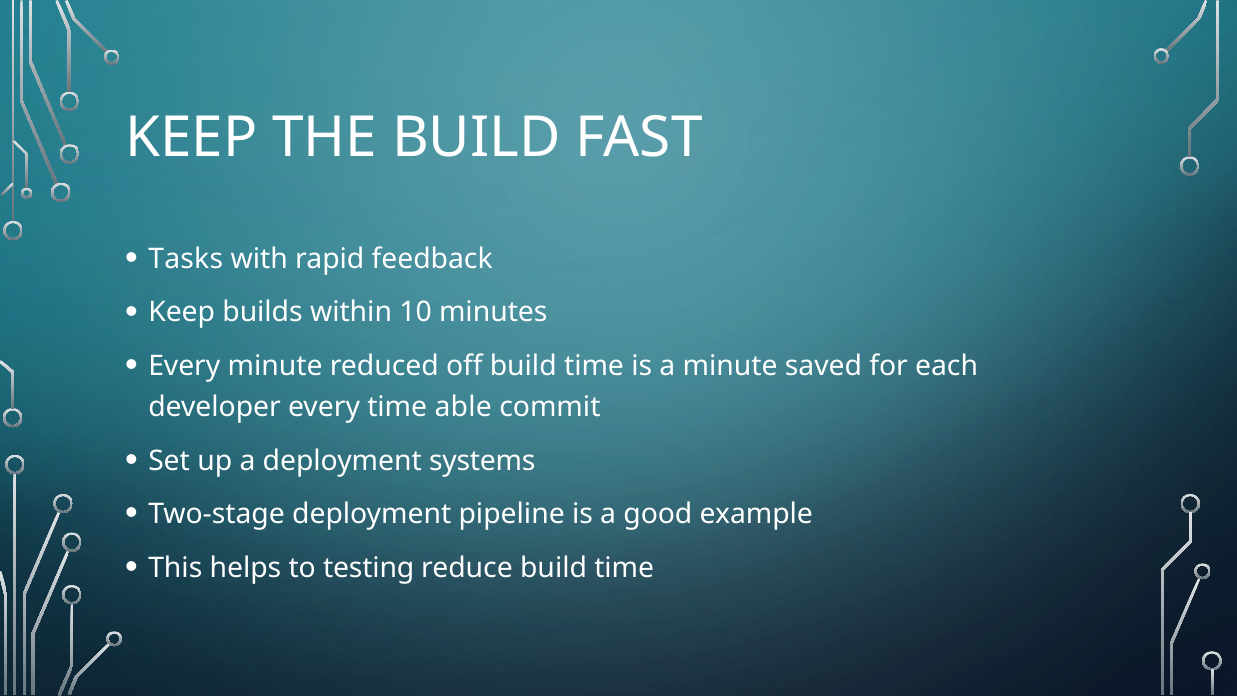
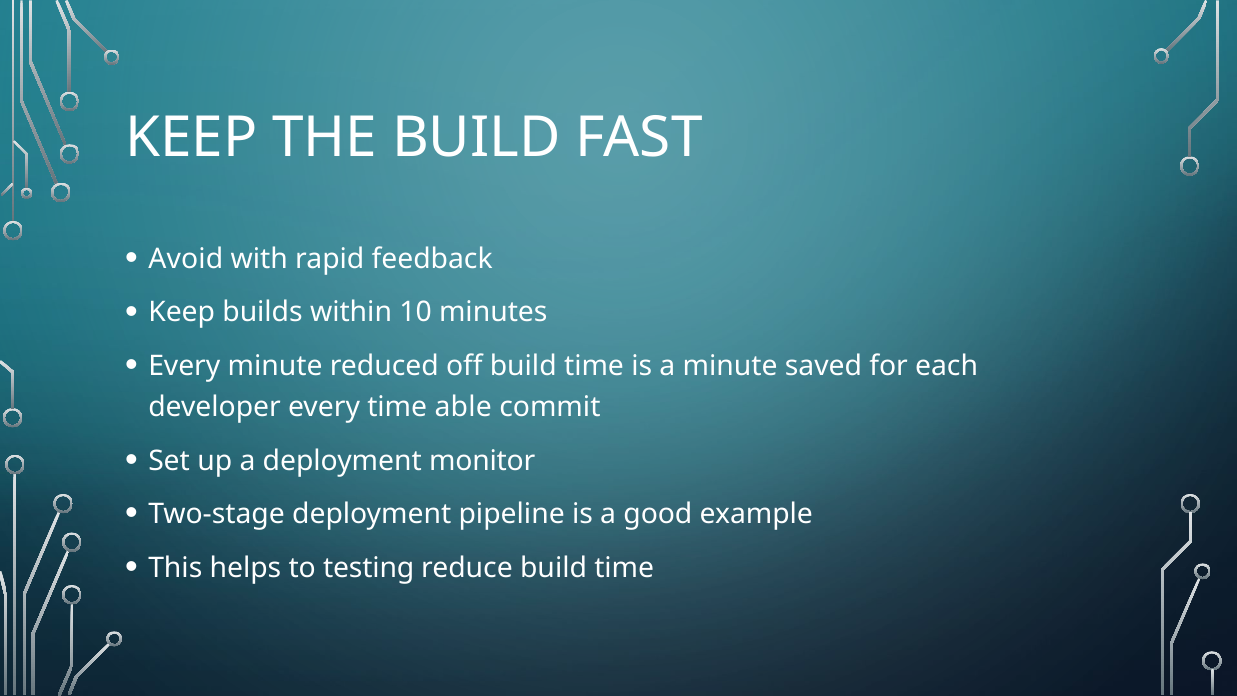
Tasks: Tasks -> Avoid (186, 259)
systems: systems -> monitor (482, 461)
